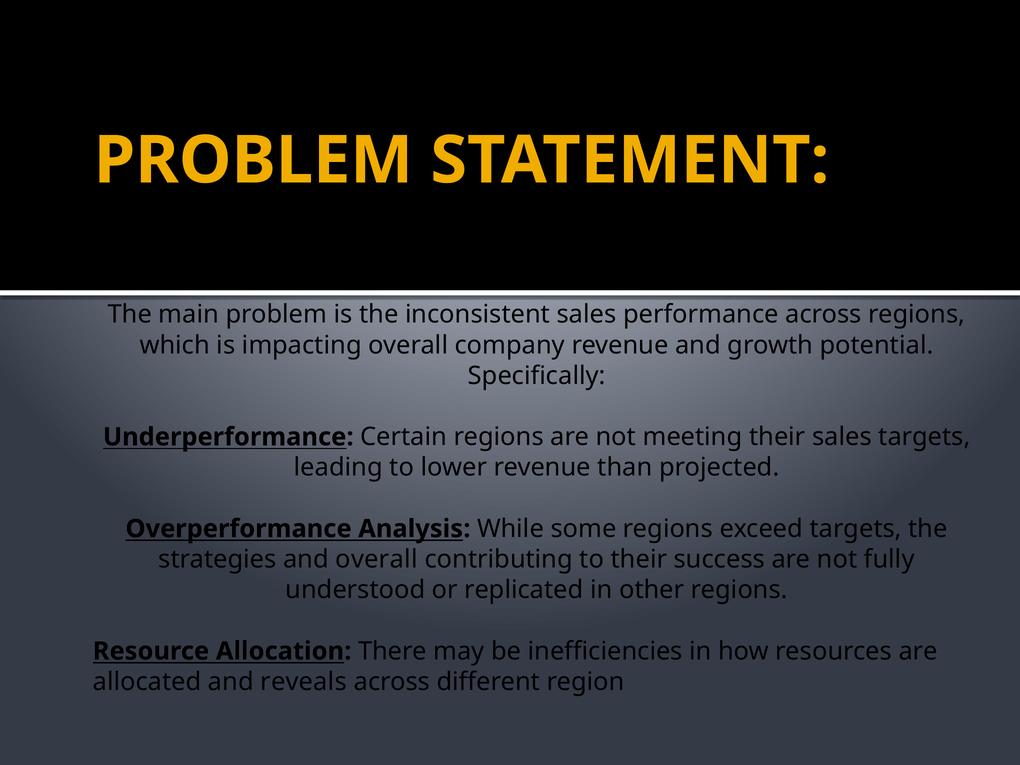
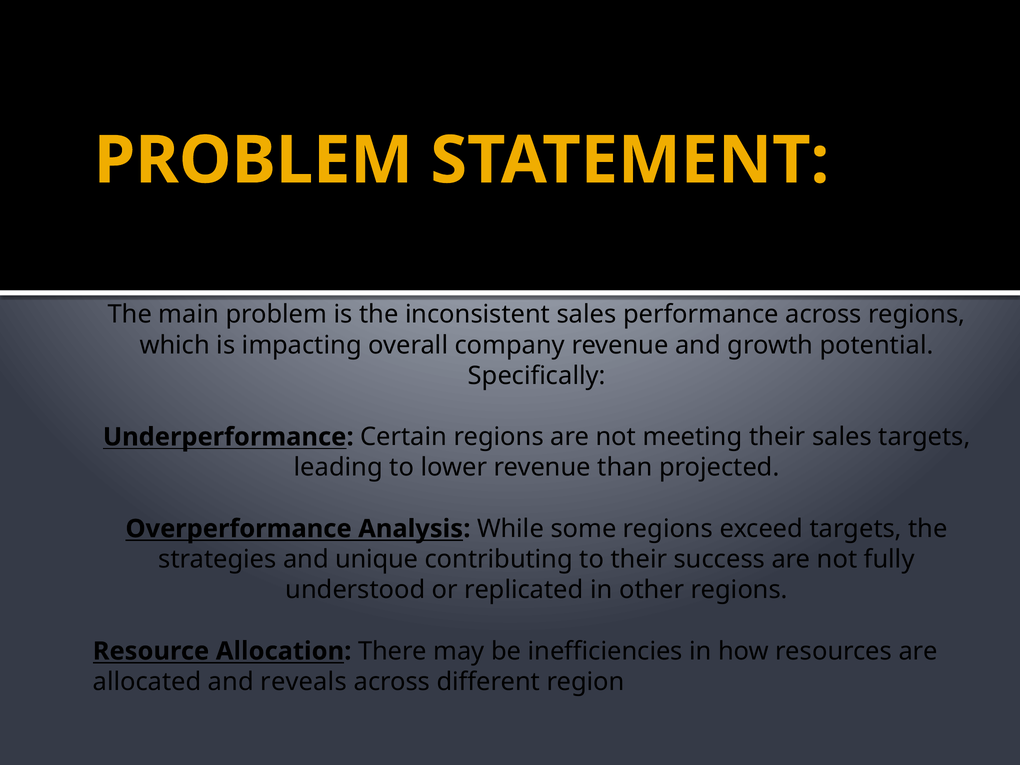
and overall: overall -> unique (377, 559)
